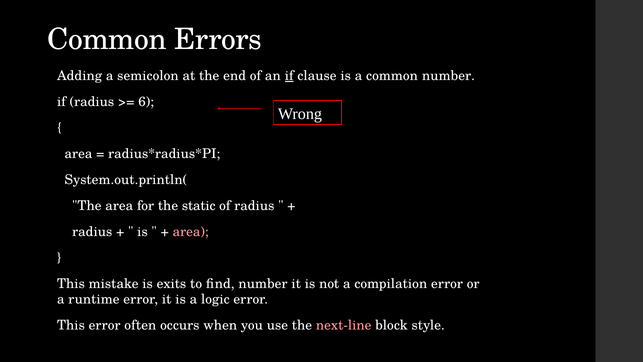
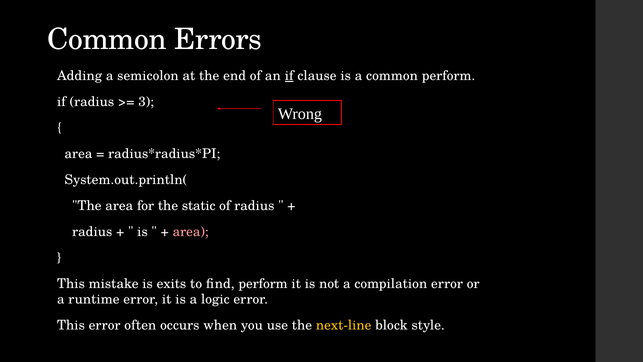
common number: number -> perform (449, 76)
6: 6 -> 3 (146, 102)
find number: number -> perform (263, 284)
next-line colour: pink -> yellow (344, 325)
